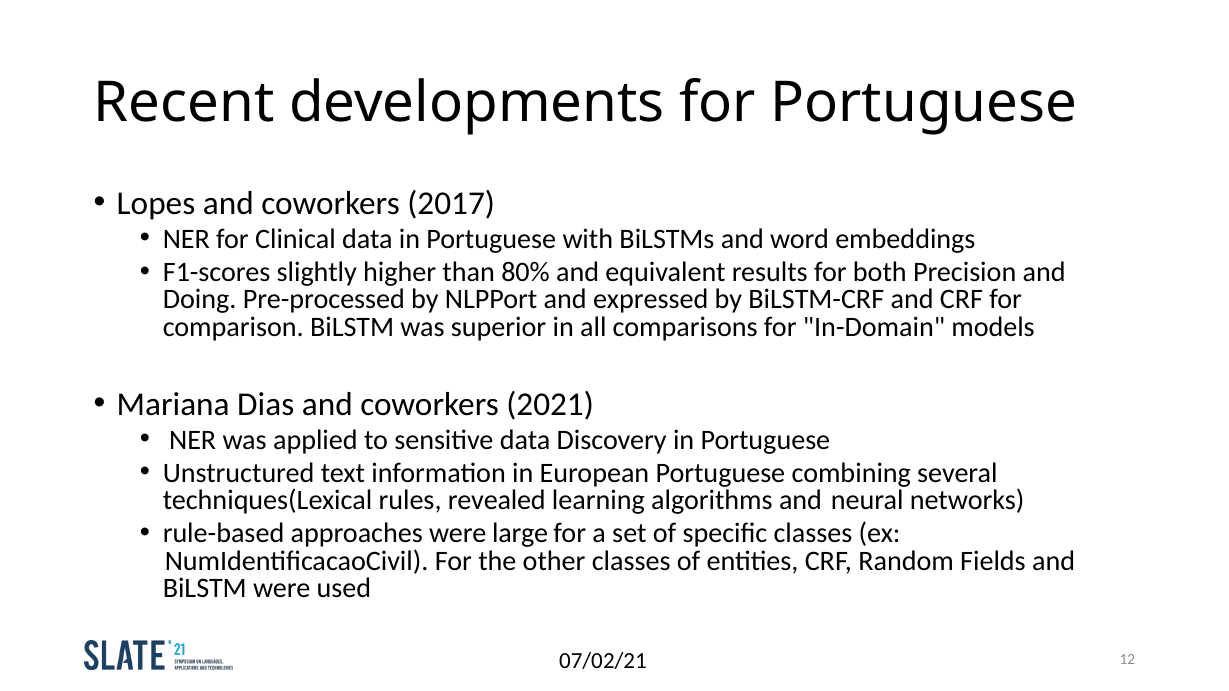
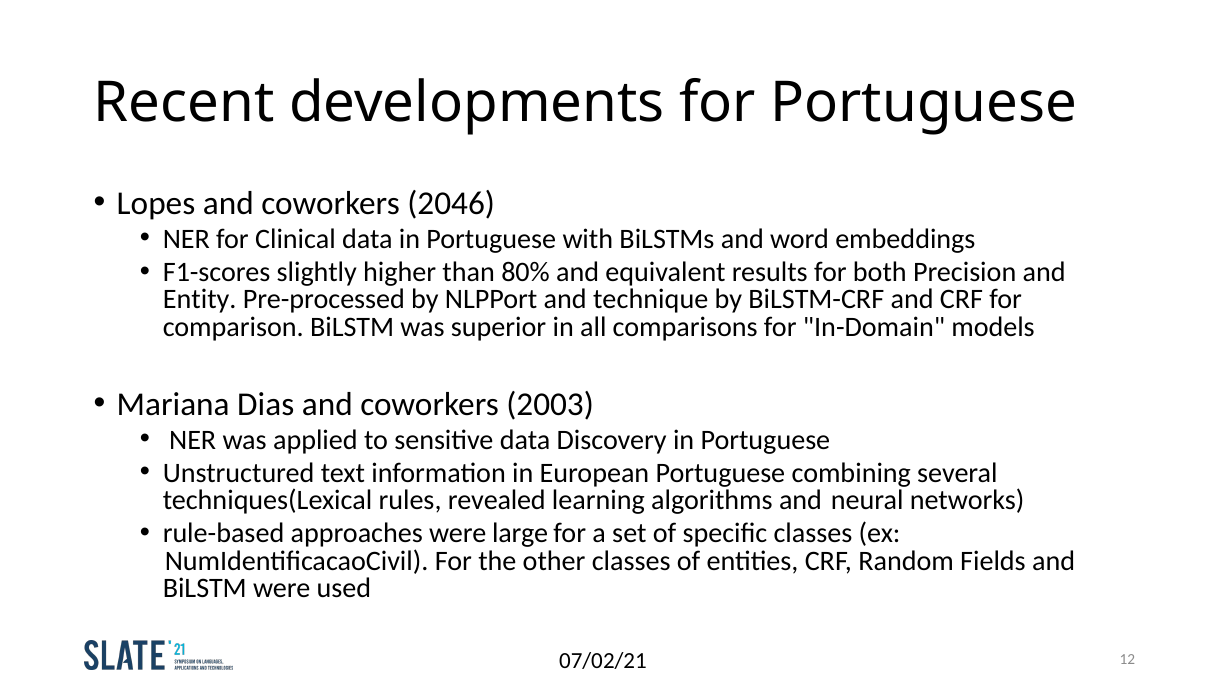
2017: 2017 -> 2046 (451, 204)
Doing: Doing -> Entity (200, 300)
expressed: expressed -> technique (651, 300)
2021: 2021 -> 2003 (550, 404)
